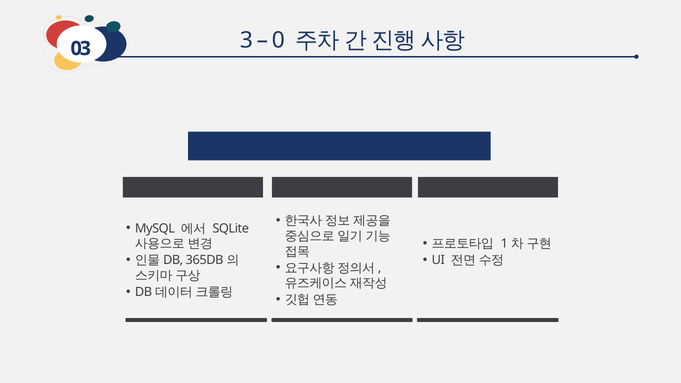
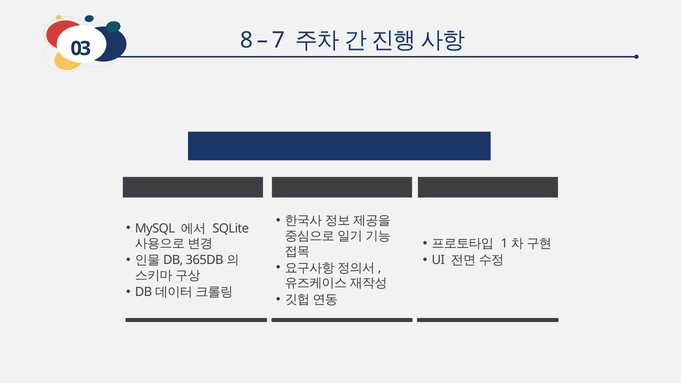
3: 3 -> 8 (246, 40)
0: 0 -> 7 (278, 40)
